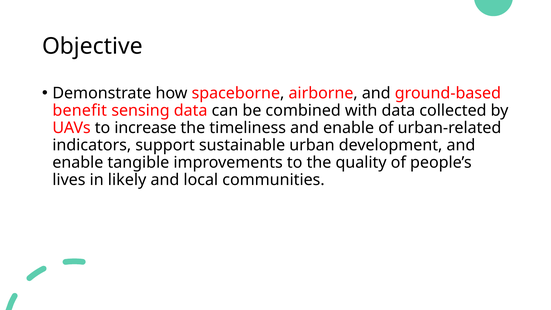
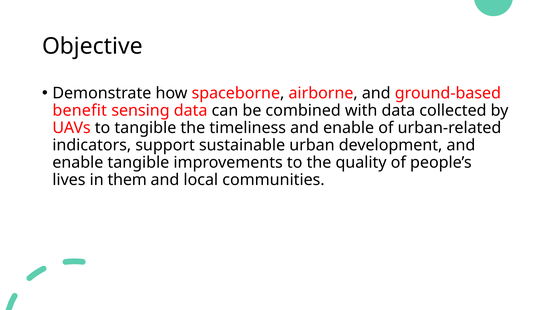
to increase: increase -> tangible (145, 128)
likely: likely -> them (127, 180)
